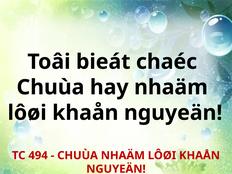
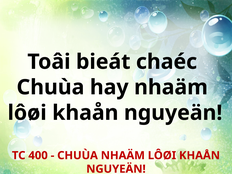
494: 494 -> 400 (38, 155)
